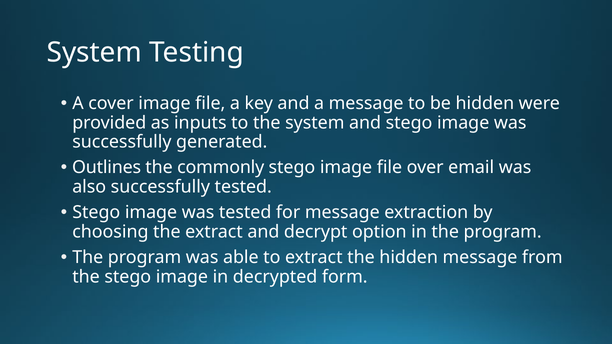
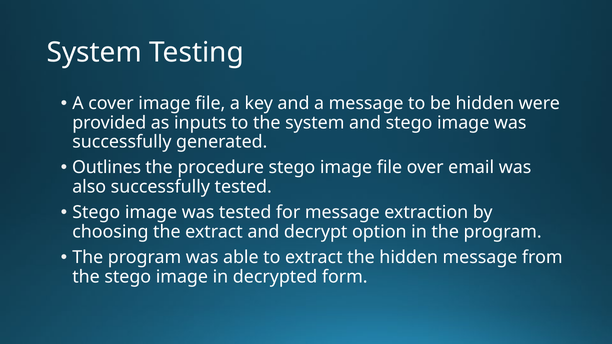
commonly: commonly -> procedure (221, 168)
